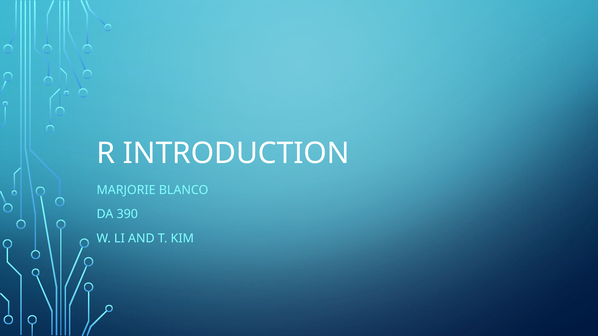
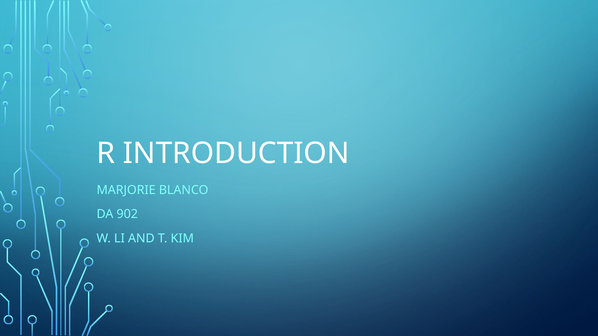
390: 390 -> 902 (127, 214)
